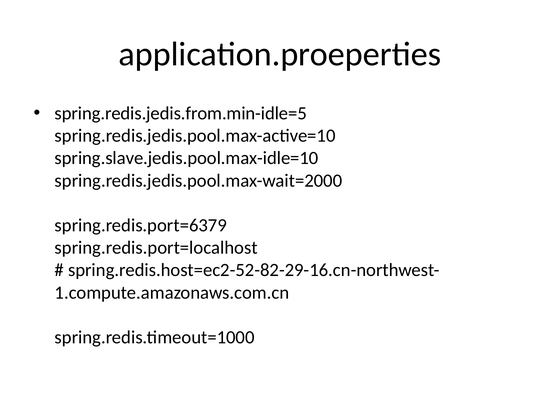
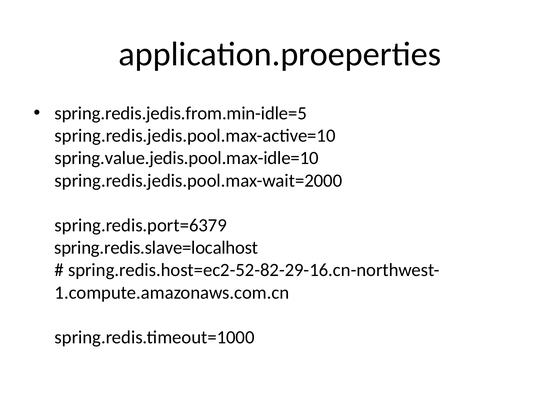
spring.slave.jedis.pool.max-idle=10: spring.slave.jedis.pool.max-idle=10 -> spring.value.jedis.pool.max-idle=10 (187, 158)
spring.redis.port=localhost: spring.redis.port=localhost -> spring.redis.slave=localhost (156, 248)
